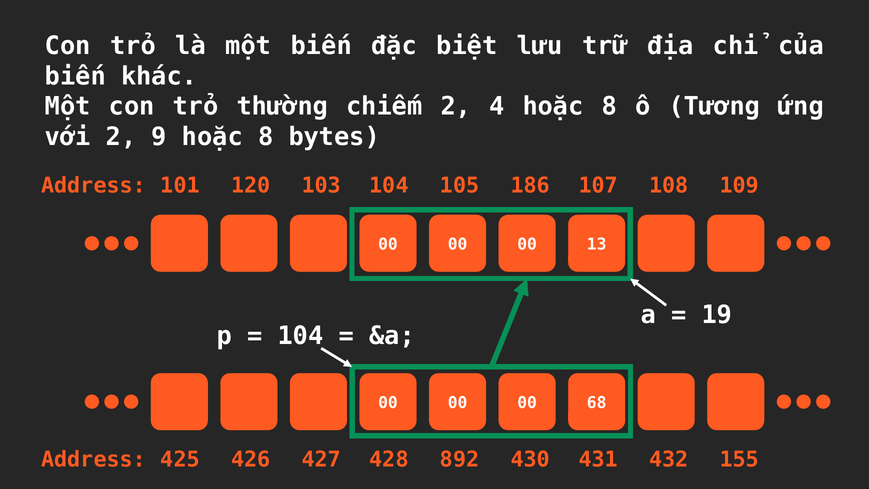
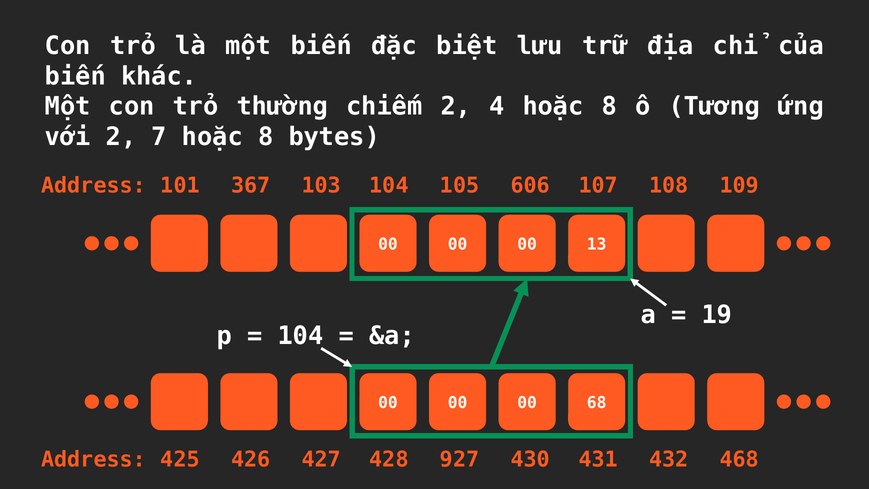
9: 9 -> 7 (159, 137)
120: 120 -> 367 (251, 186)
186: 186 -> 606 (530, 186)
892: 892 -> 927 (460, 459)
155: 155 -> 468 (739, 459)
